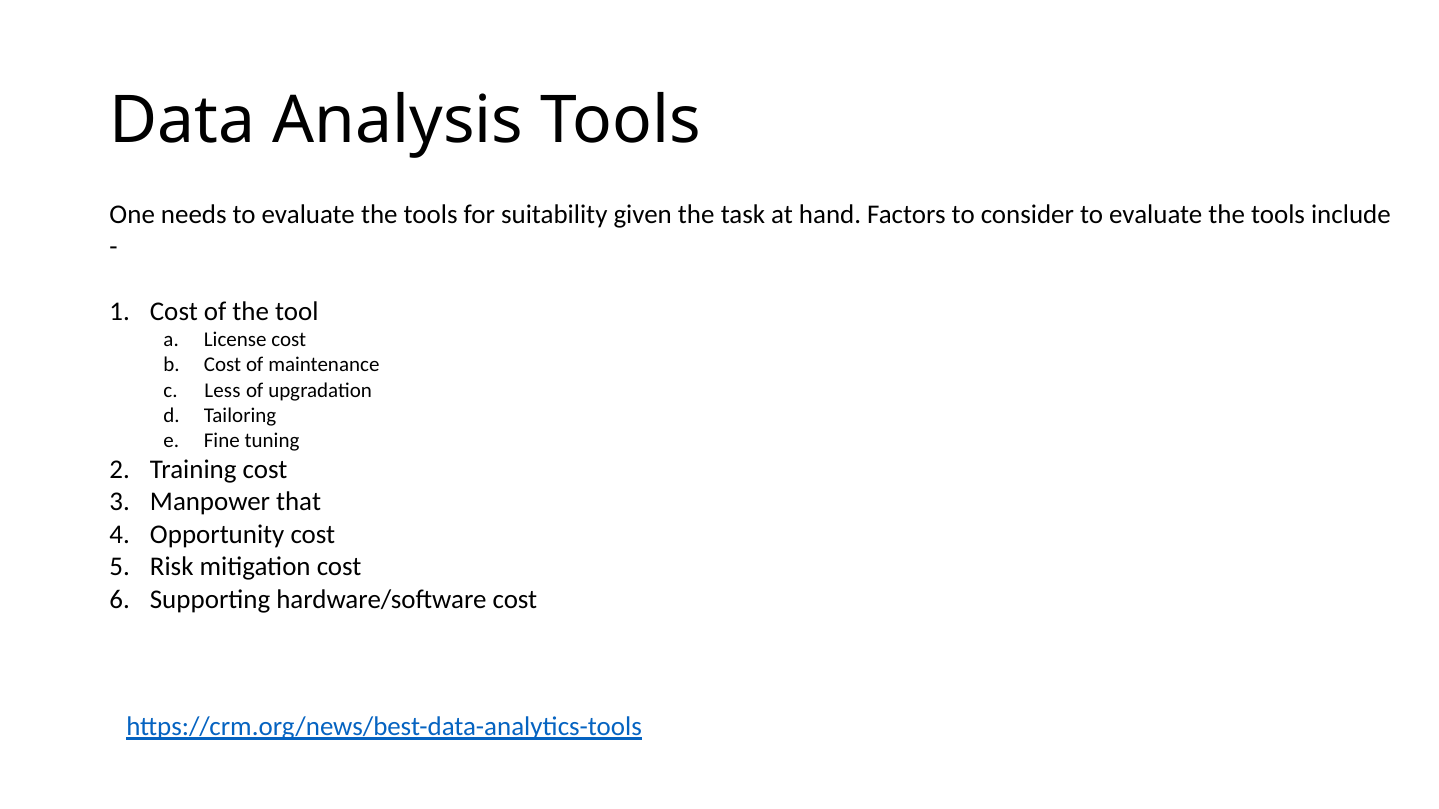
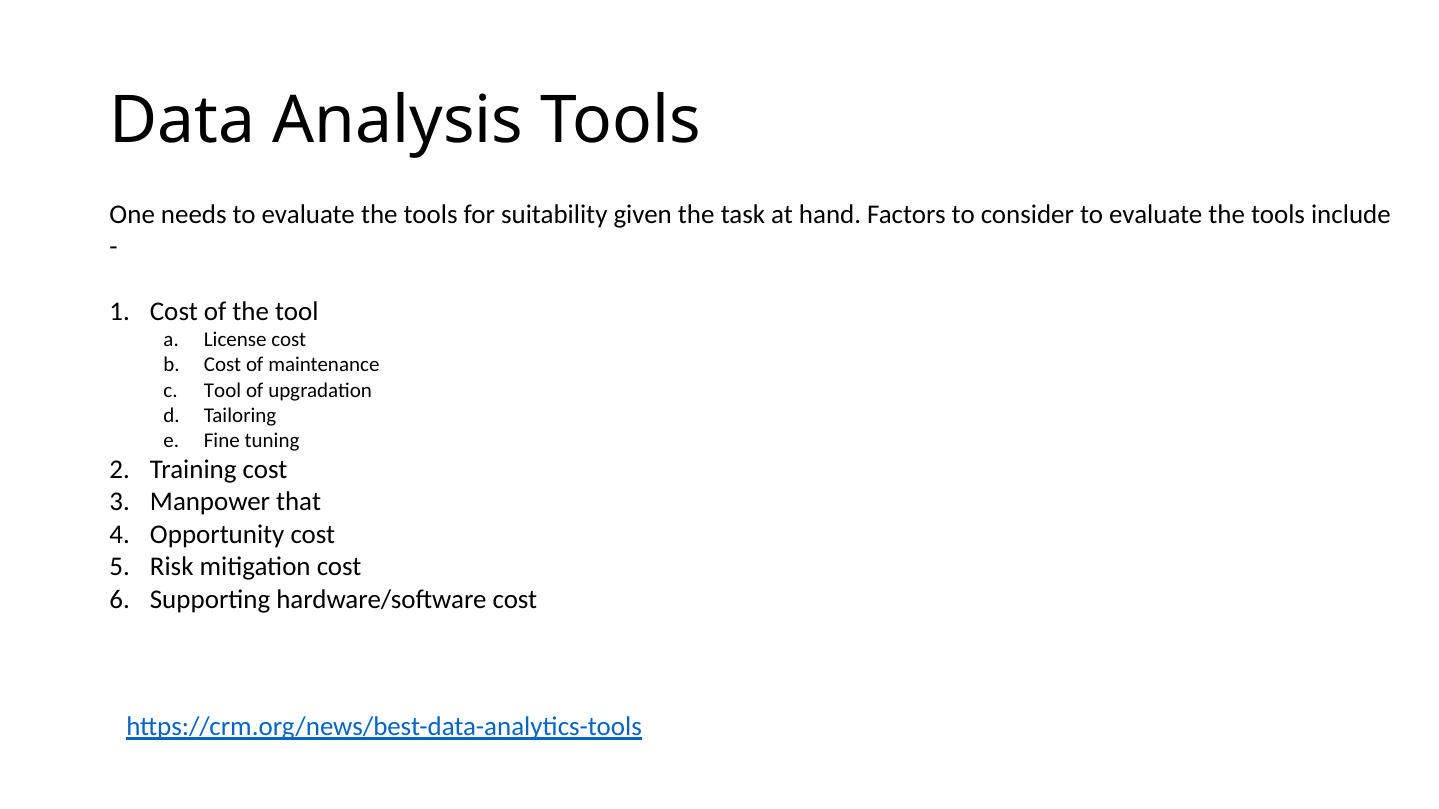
Less: Less -> Tool (223, 390)
